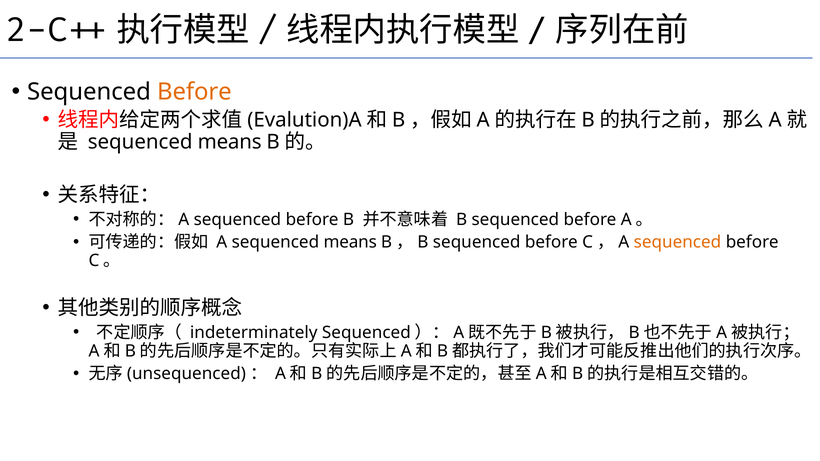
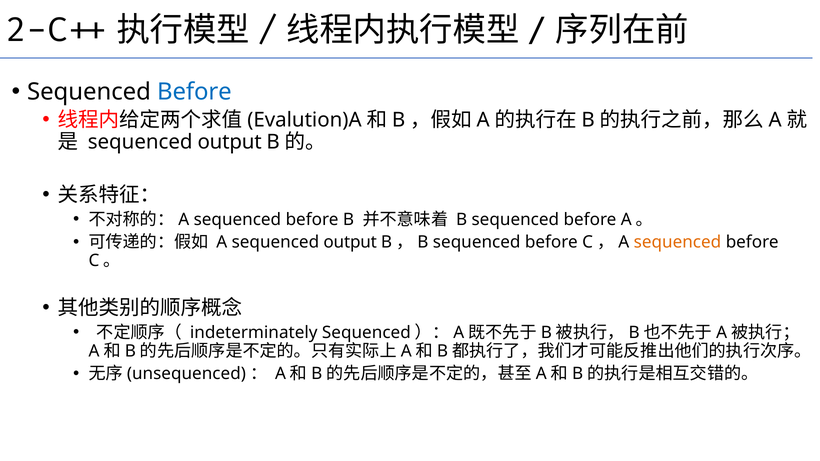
Before colour: orange -> blue (194, 92)
means: means -> output (230, 142)
A sequenced means: means -> output (350, 242)
